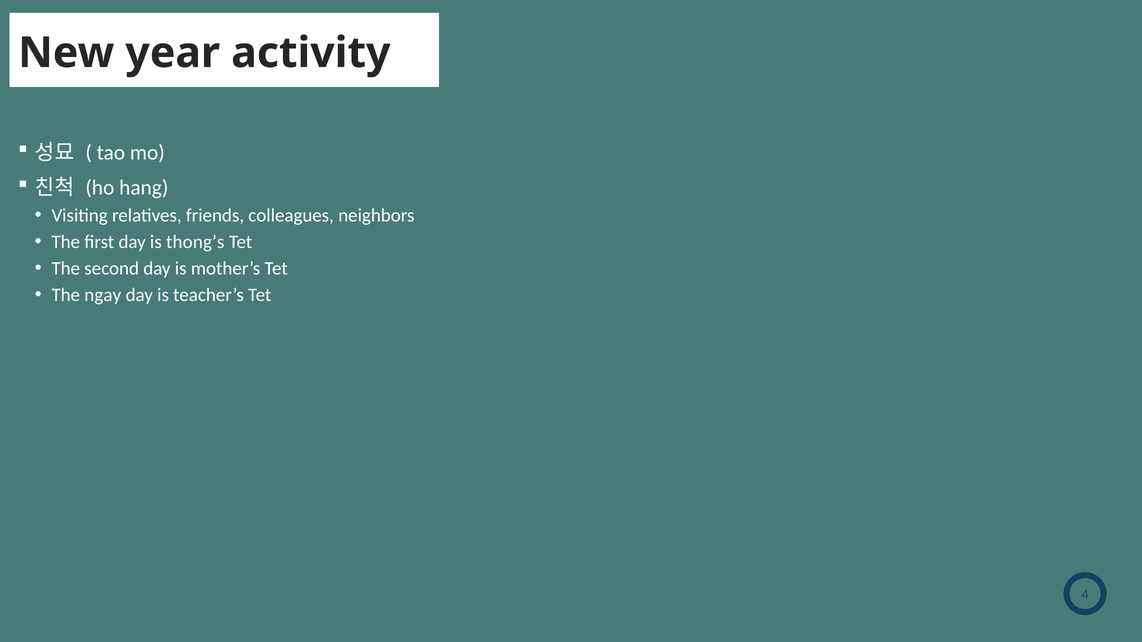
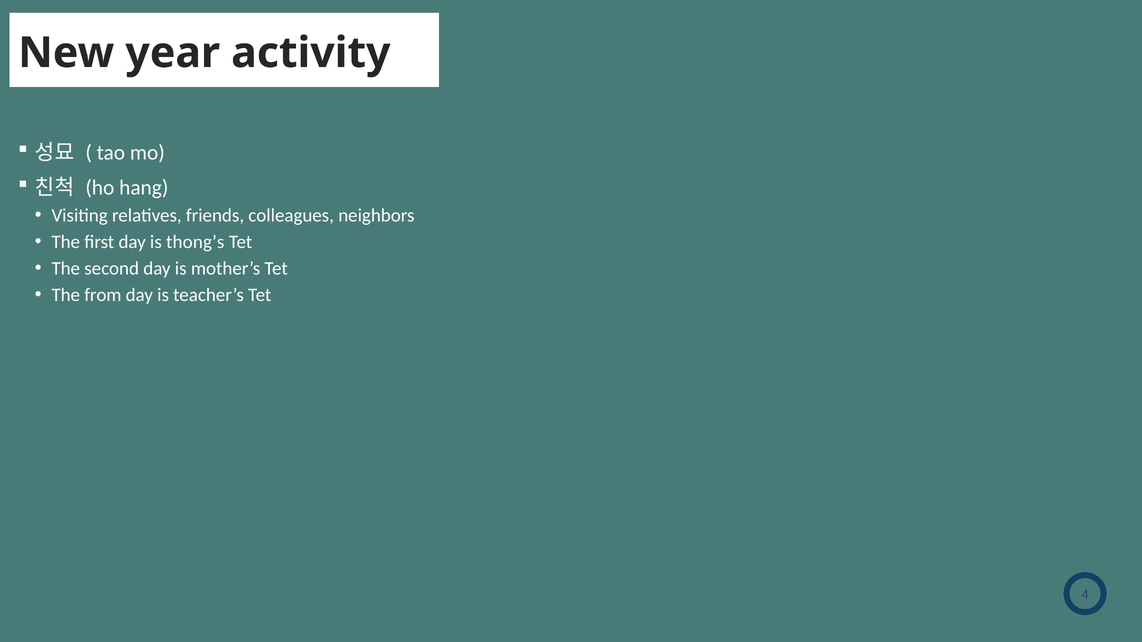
ngay: ngay -> from (103, 295)
